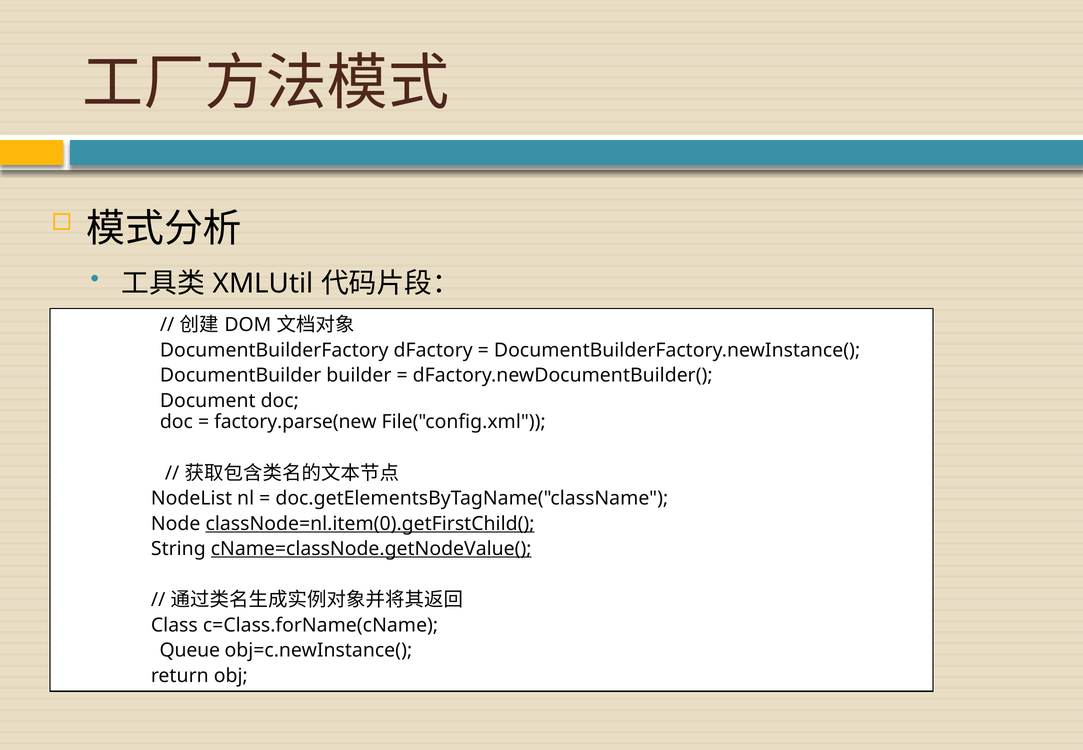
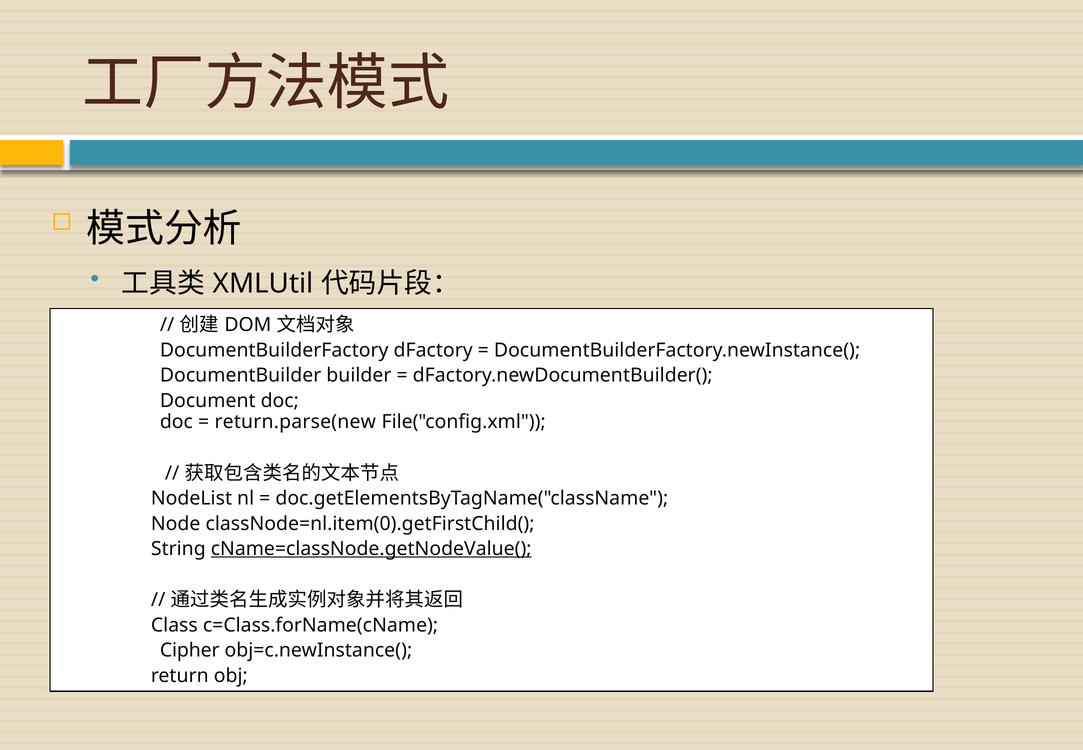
factory.parse(new: factory.parse(new -> return.parse(new (295, 422)
classNode=nl.item(0).getFirstChild( underline: present -> none (370, 523)
Queue: Queue -> Cipher (190, 650)
